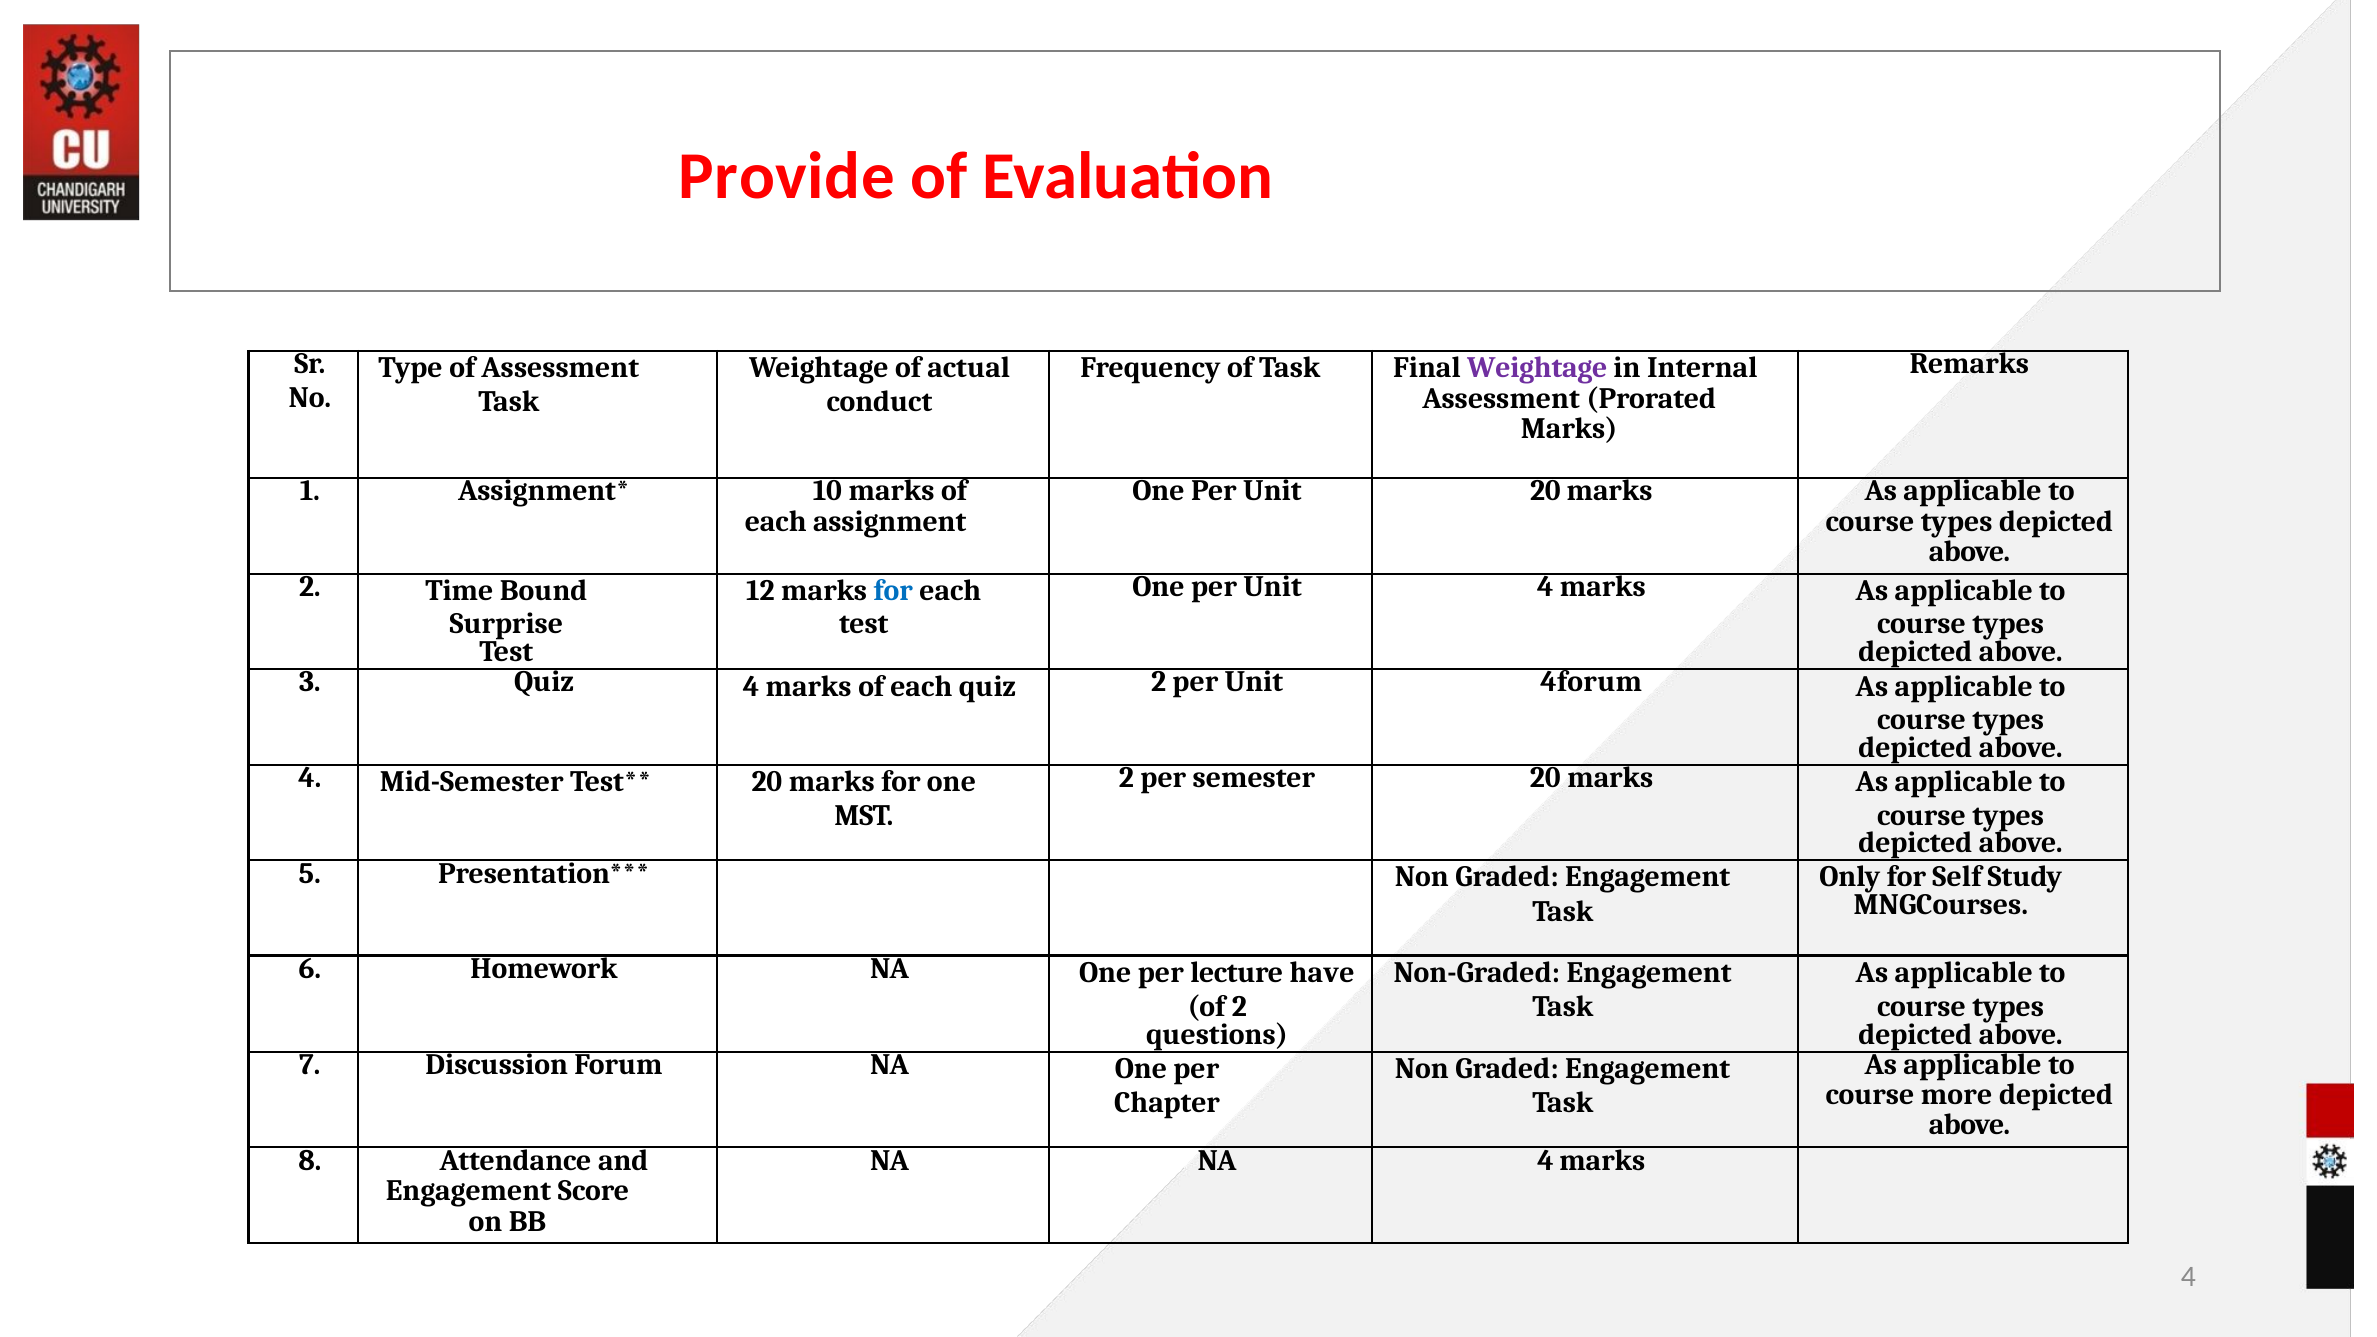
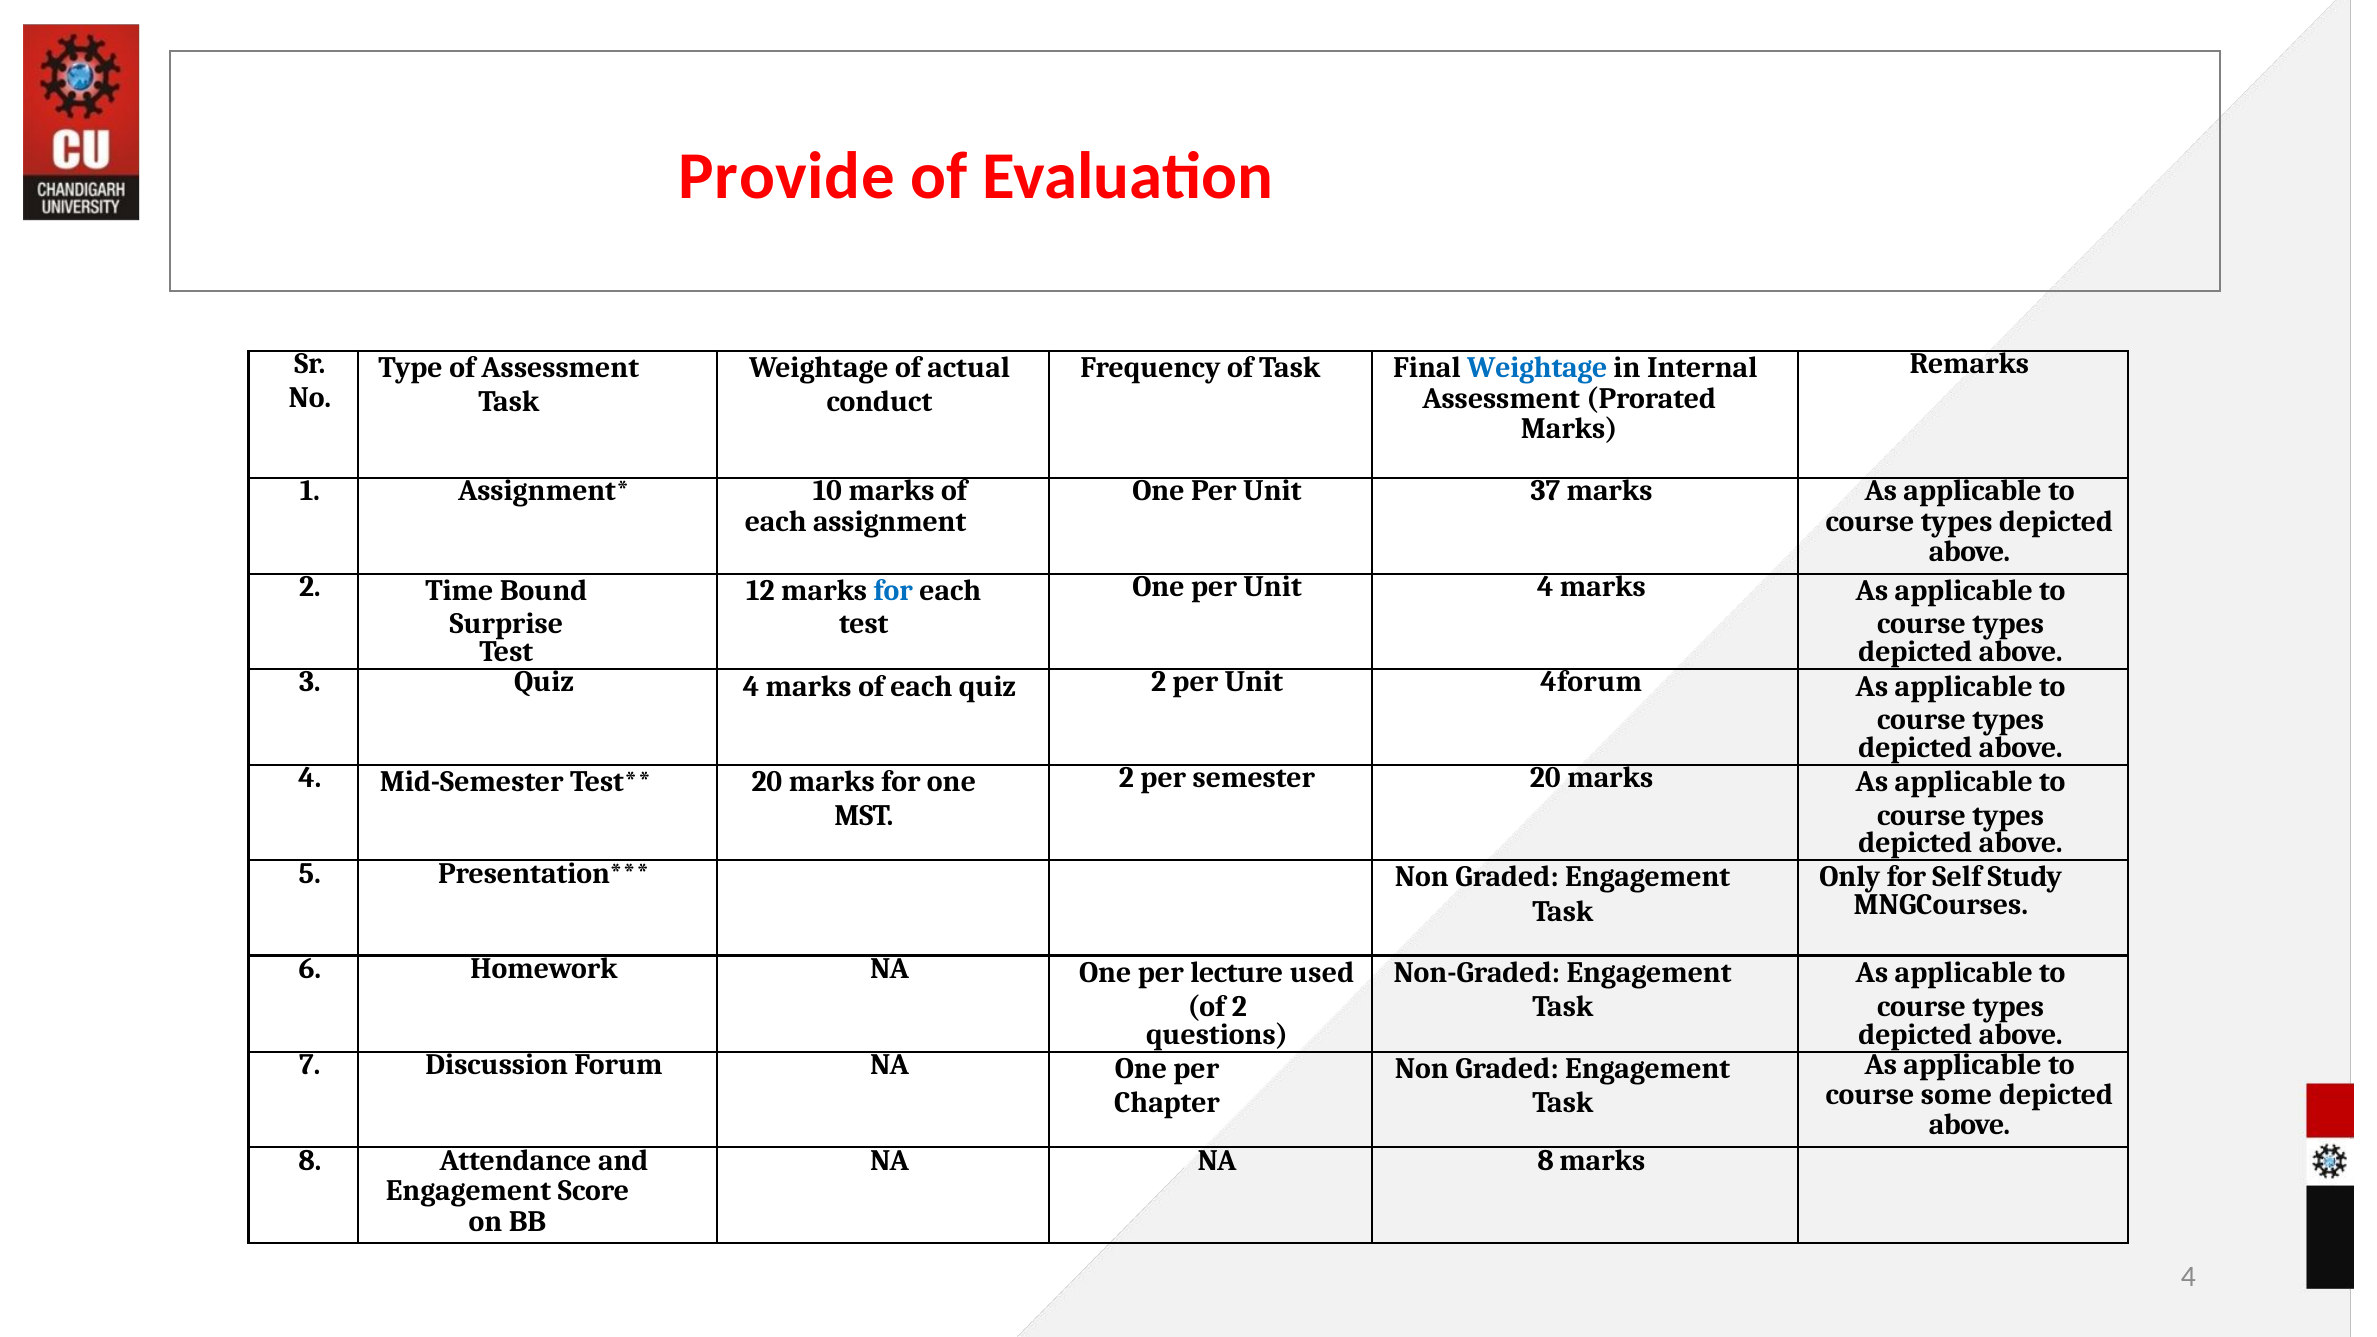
Weightage colour: purple -> blue (1537, 368)
Unit 20: 20 -> 37 (1545, 491)
have: have -> used (1322, 973)
more: more -> some (1957, 1095)
NA 4: 4 -> 8 (1546, 1160)
